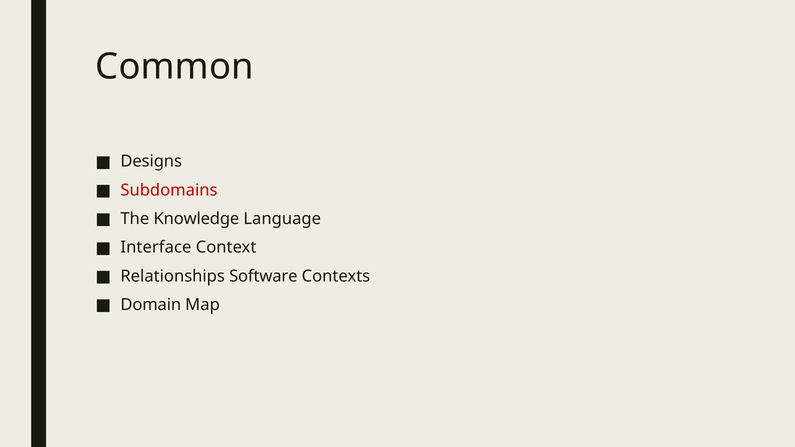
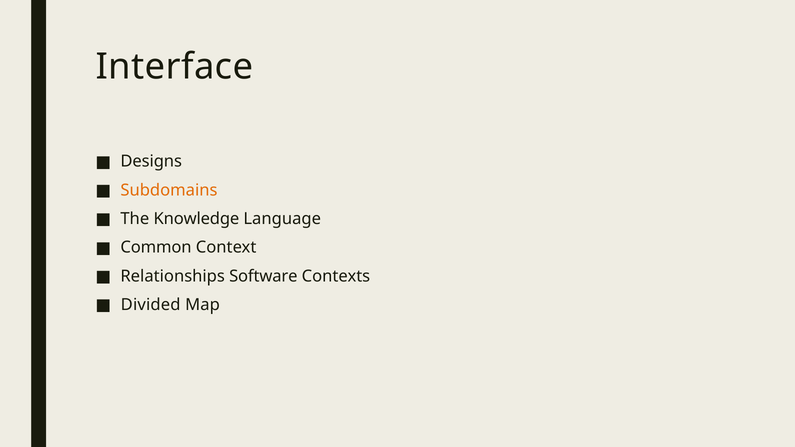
Common: Common -> Interface (175, 67)
Subdomains colour: red -> orange (169, 190)
Interface: Interface -> Common (156, 248)
Domain: Domain -> Divided (151, 305)
